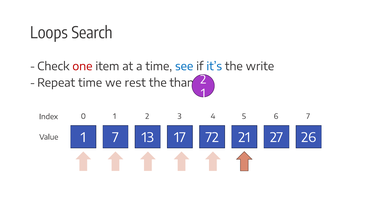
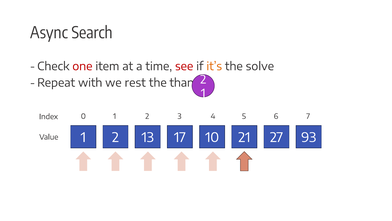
Loops: Loops -> Async (49, 33)
see colour: blue -> red (184, 66)
it’s colour: blue -> orange (214, 66)
write: write -> solve (260, 66)
Repeat time: time -> with (90, 83)
7: 7 -> 2 (115, 137)
72: 72 -> 10 (212, 137)
26: 26 -> 93 (309, 137)
